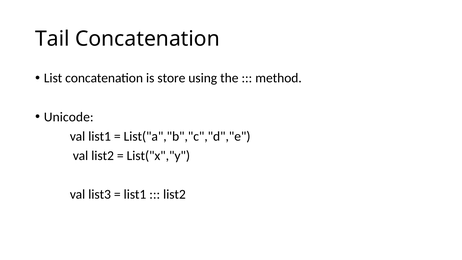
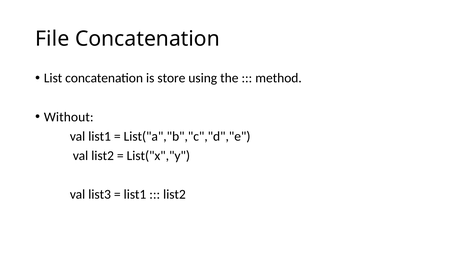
Tail: Tail -> File (52, 39)
Unicode: Unicode -> Without (69, 117)
